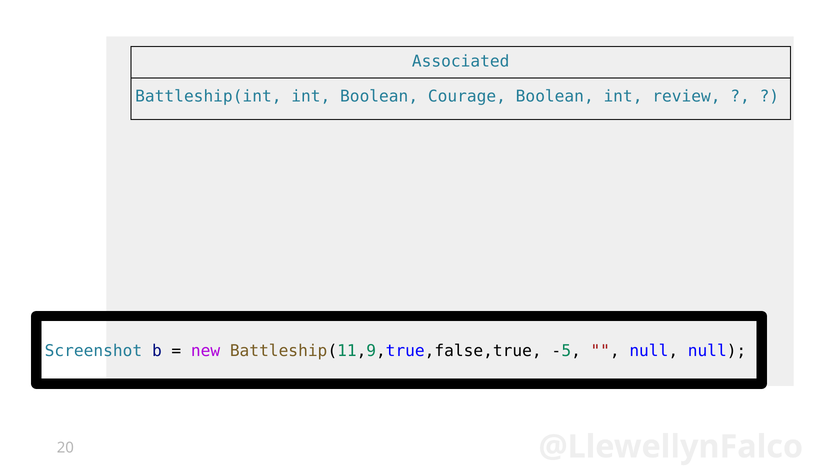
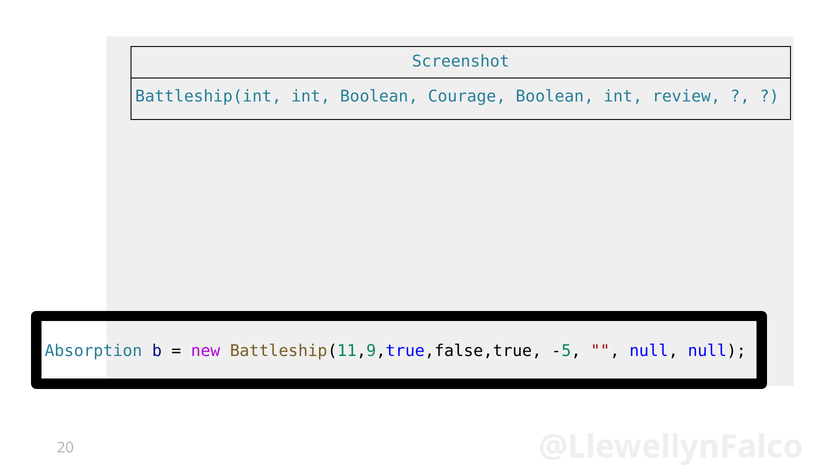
Associated: Associated -> Screenshot (461, 61)
Screenshot: Screenshot -> Absorption (93, 351)
